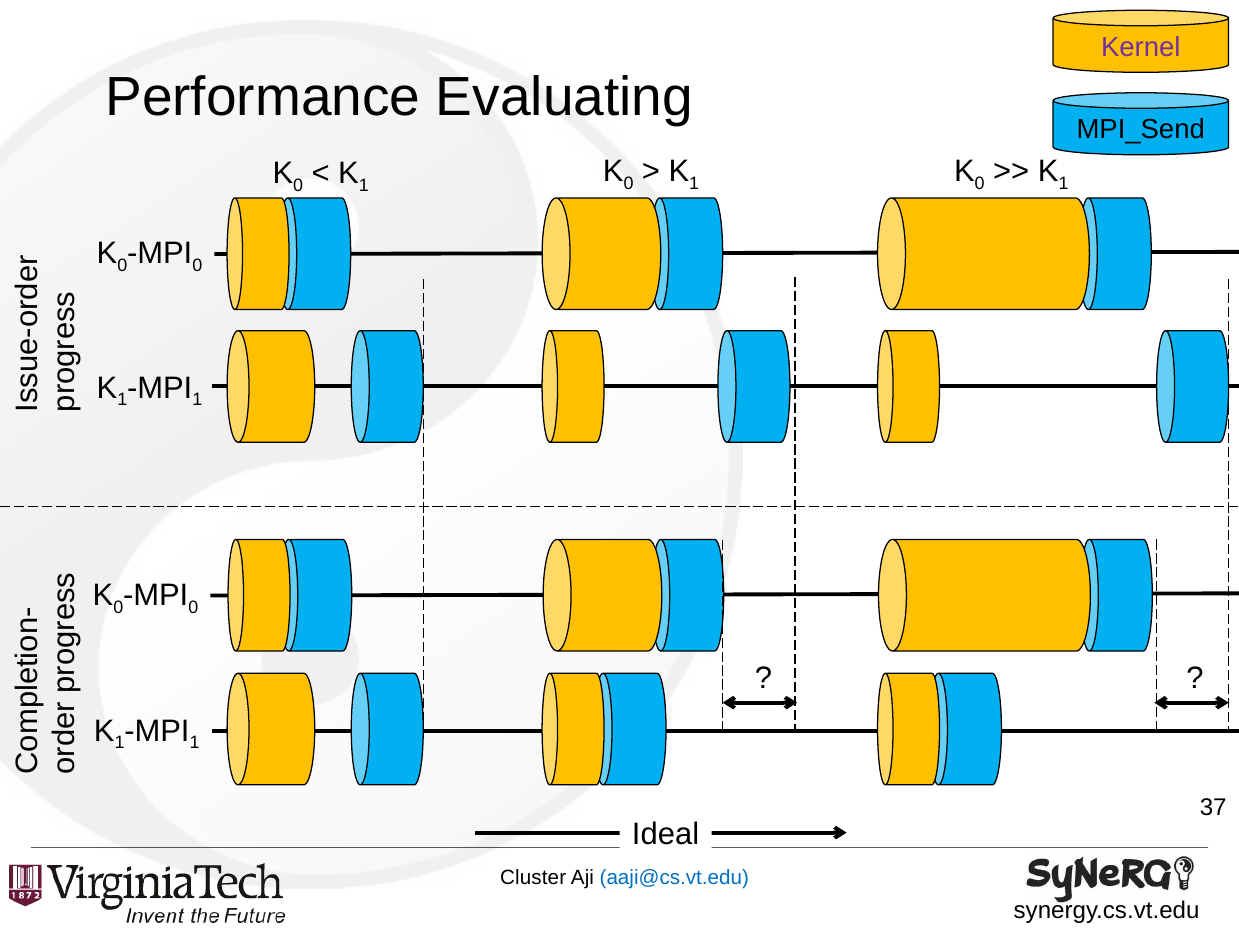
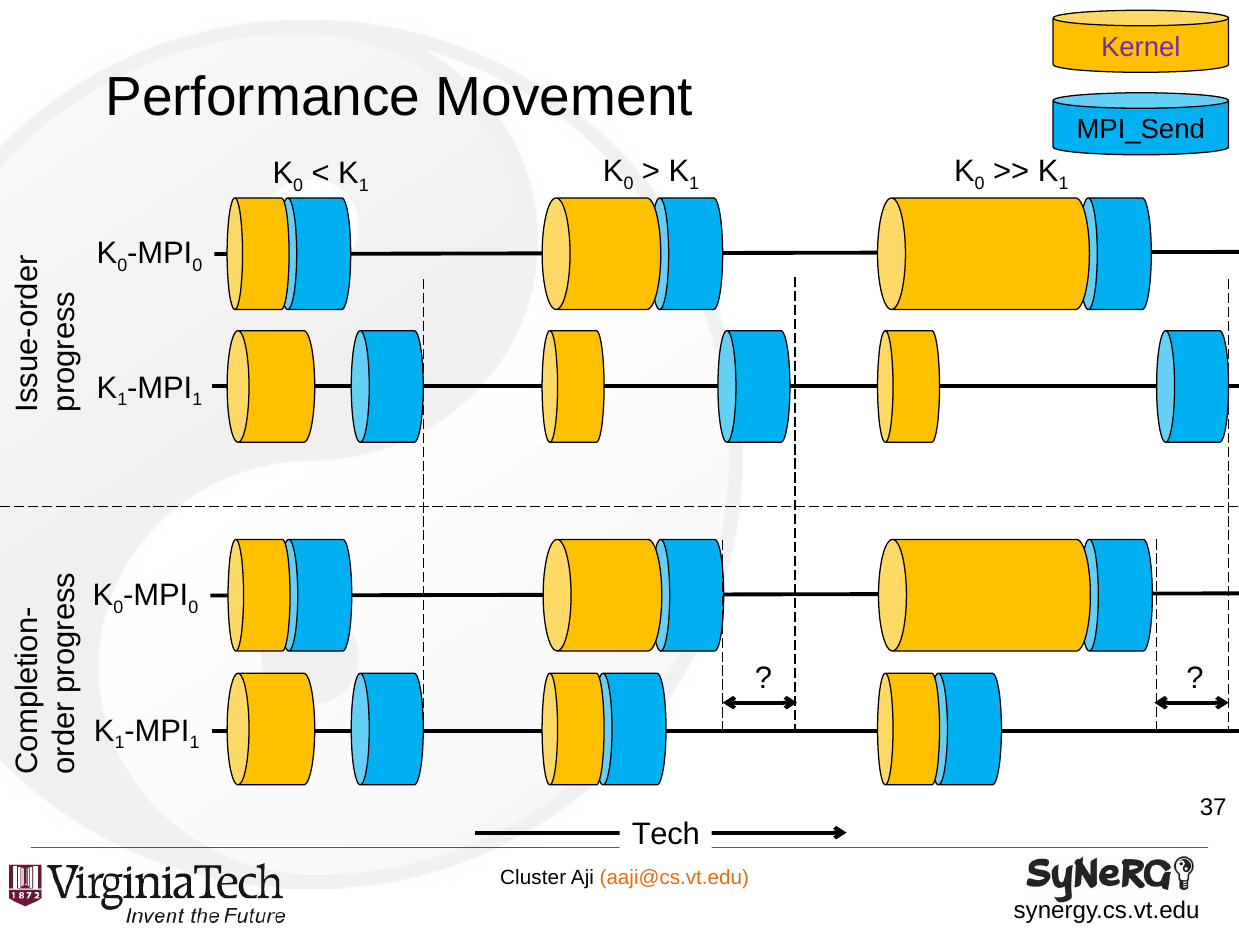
Evaluating: Evaluating -> Movement (564, 97)
Ideal: Ideal -> Tech (666, 834)
aaji@cs.vt.edu colour: blue -> orange (674, 877)
